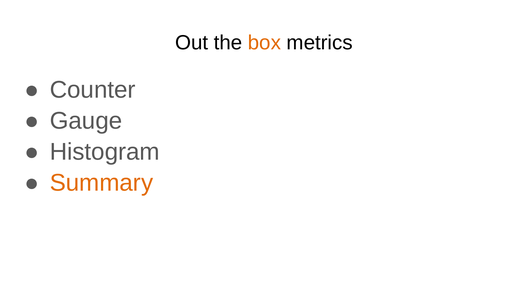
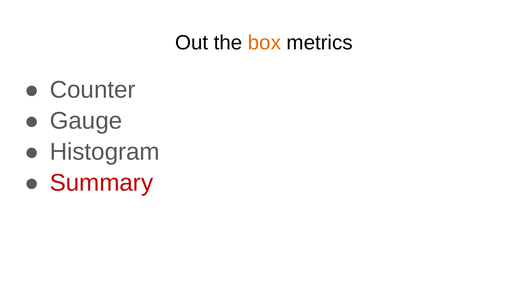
Summary colour: orange -> red (101, 183)
